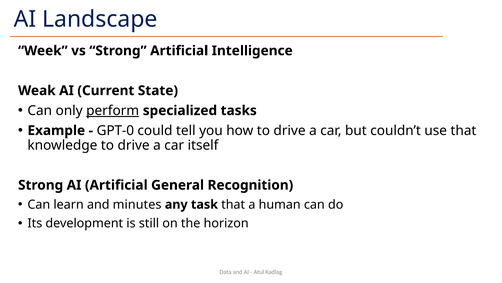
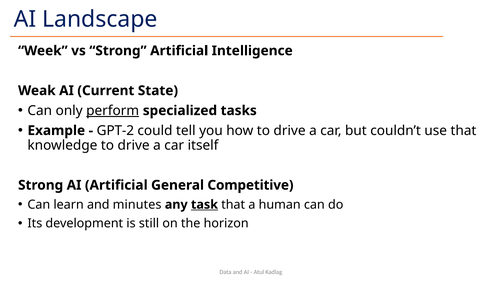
GPT-0: GPT-0 -> GPT-2 (115, 130)
Recognition: Recognition -> Competitive (250, 185)
task underline: none -> present (204, 204)
